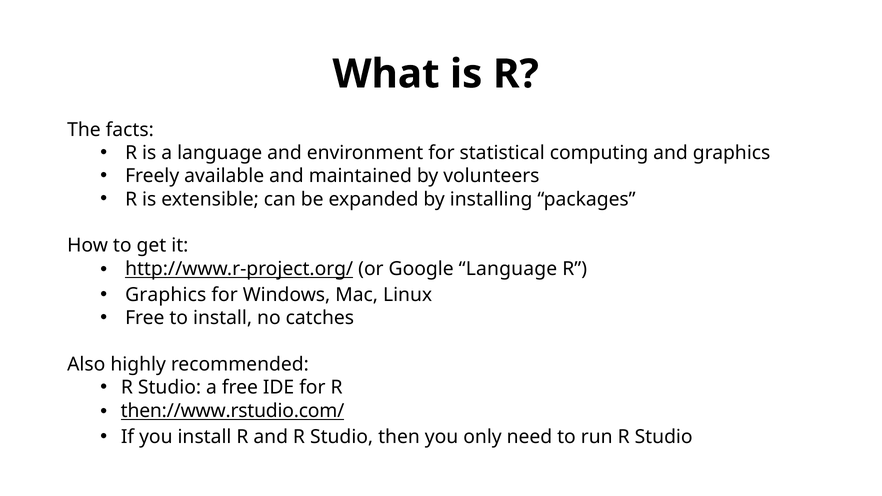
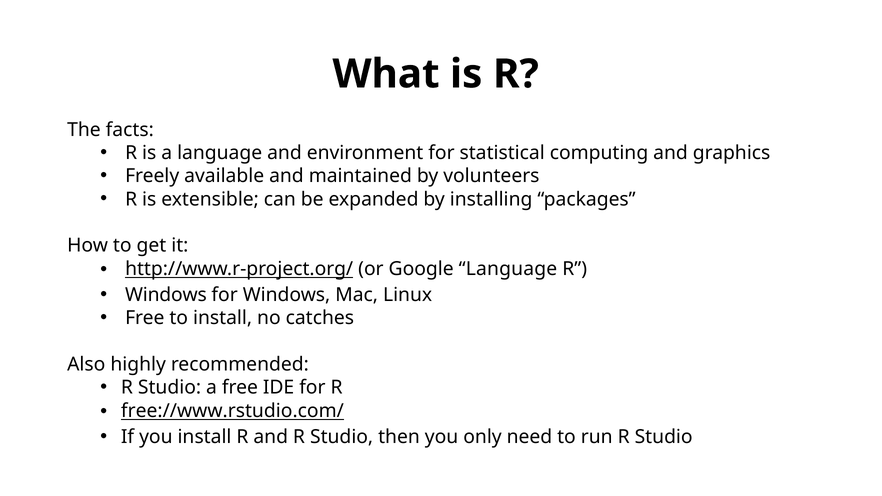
Graphics: Graphics -> Windows (166, 295)
then://www.rstudio.com/: then://www.rstudio.com/ -> free://www.rstudio.com/ (232, 411)
